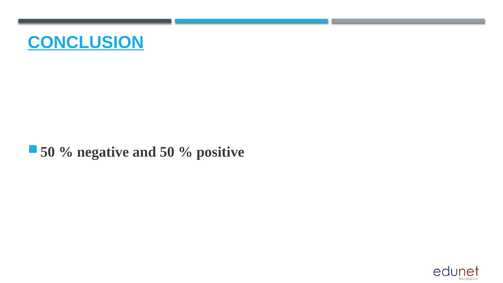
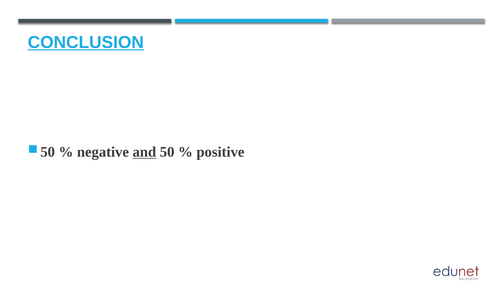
and underline: none -> present (144, 152)
